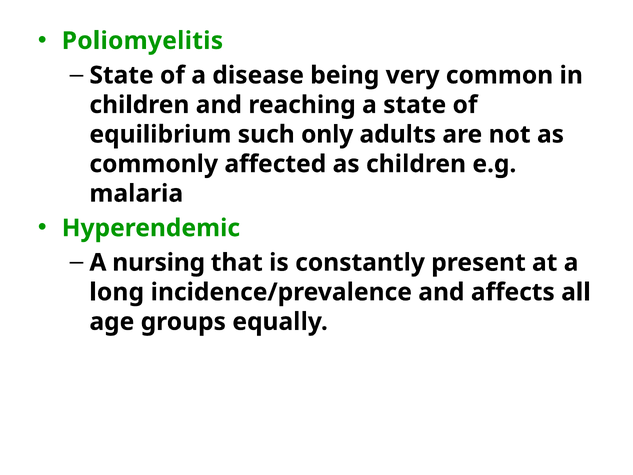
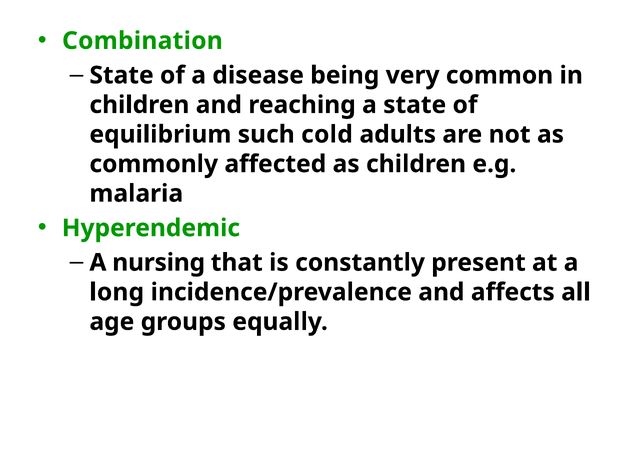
Poliomyelitis: Poliomyelitis -> Combination (142, 41)
only: only -> cold (327, 134)
